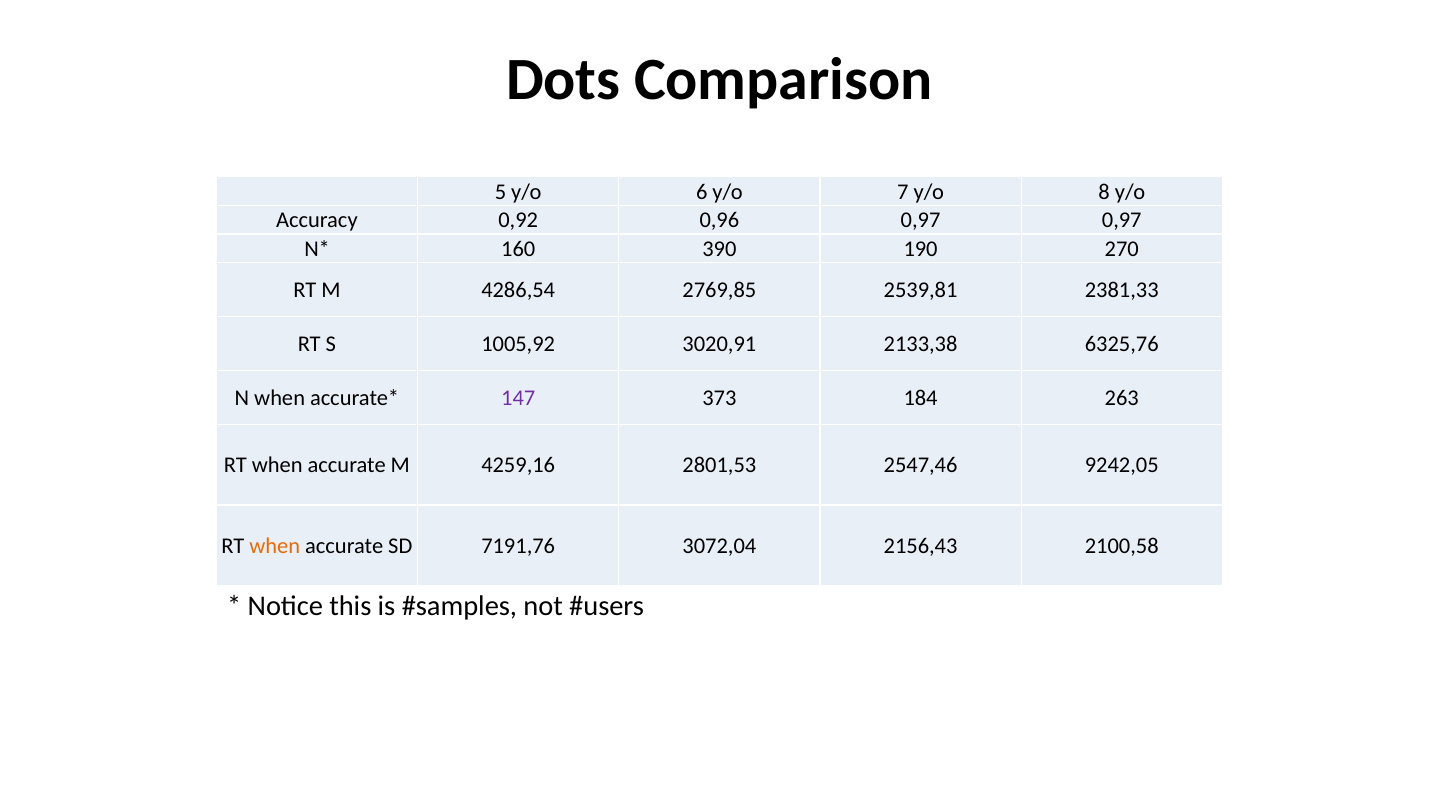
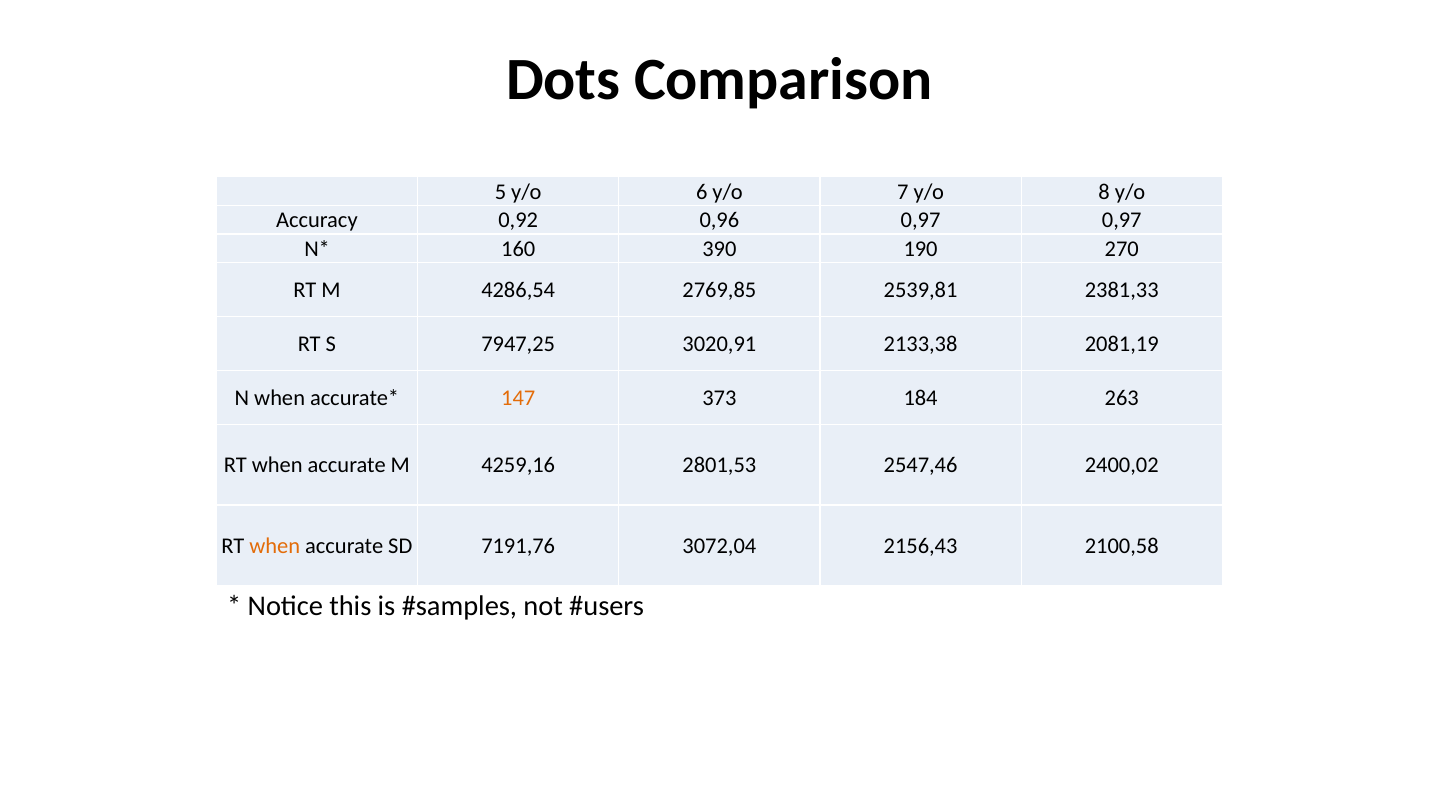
1005,92: 1005,92 -> 7947,25 (518, 344)
6325,76: 6325,76 -> 2081,19 (1122, 344)
147 colour: purple -> orange (518, 398)
9242,05: 9242,05 -> 2400,02 (1122, 466)
